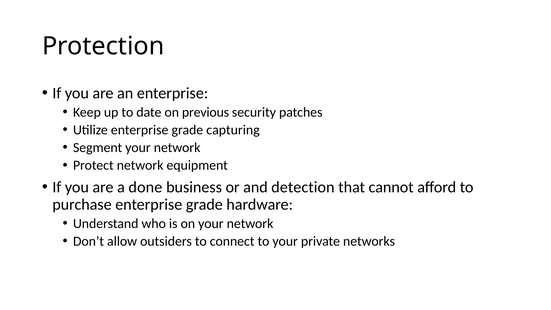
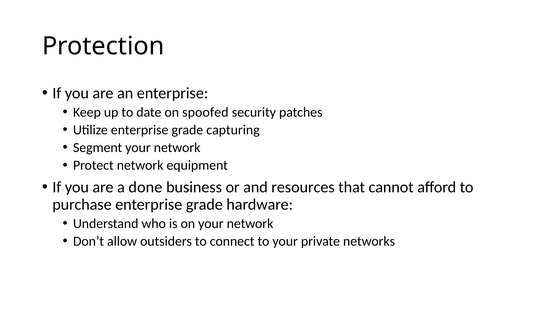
previous: previous -> spoofed (205, 112)
detection: detection -> resources (303, 187)
